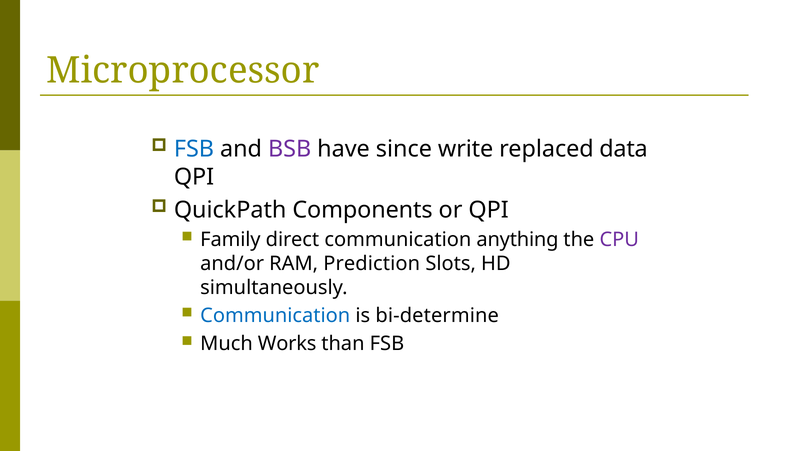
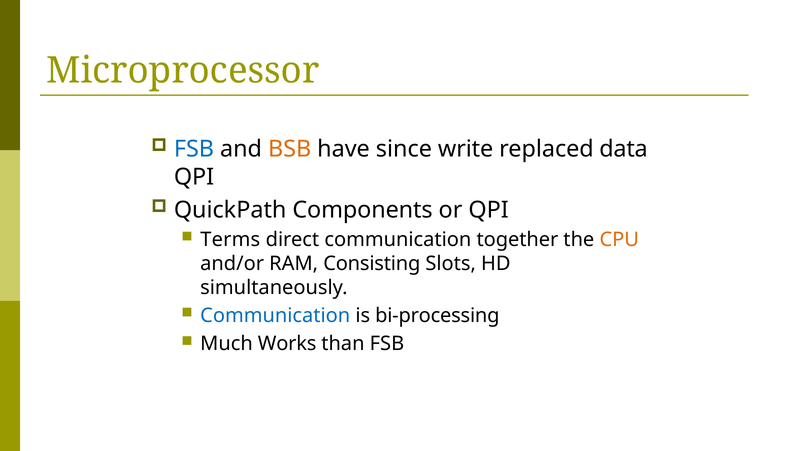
BSB colour: purple -> orange (290, 149)
Family: Family -> Terms (230, 240)
anything: anything -> together (517, 240)
CPU colour: purple -> orange (619, 240)
Prediction: Prediction -> Consisting (372, 264)
bi-determine: bi-determine -> bi-processing (437, 316)
